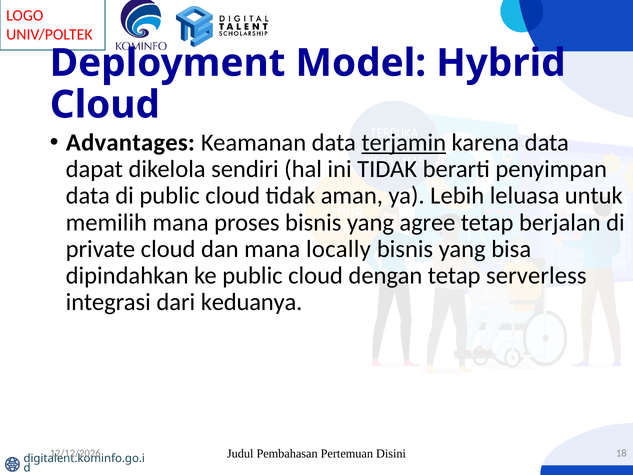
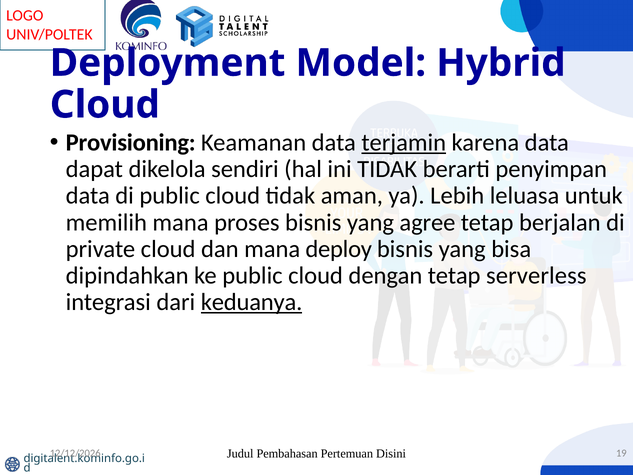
Advantages: Advantages -> Provisioning (131, 143)
locally: locally -> deploy (339, 249)
keduanya underline: none -> present (252, 302)
18: 18 -> 19 (621, 453)
